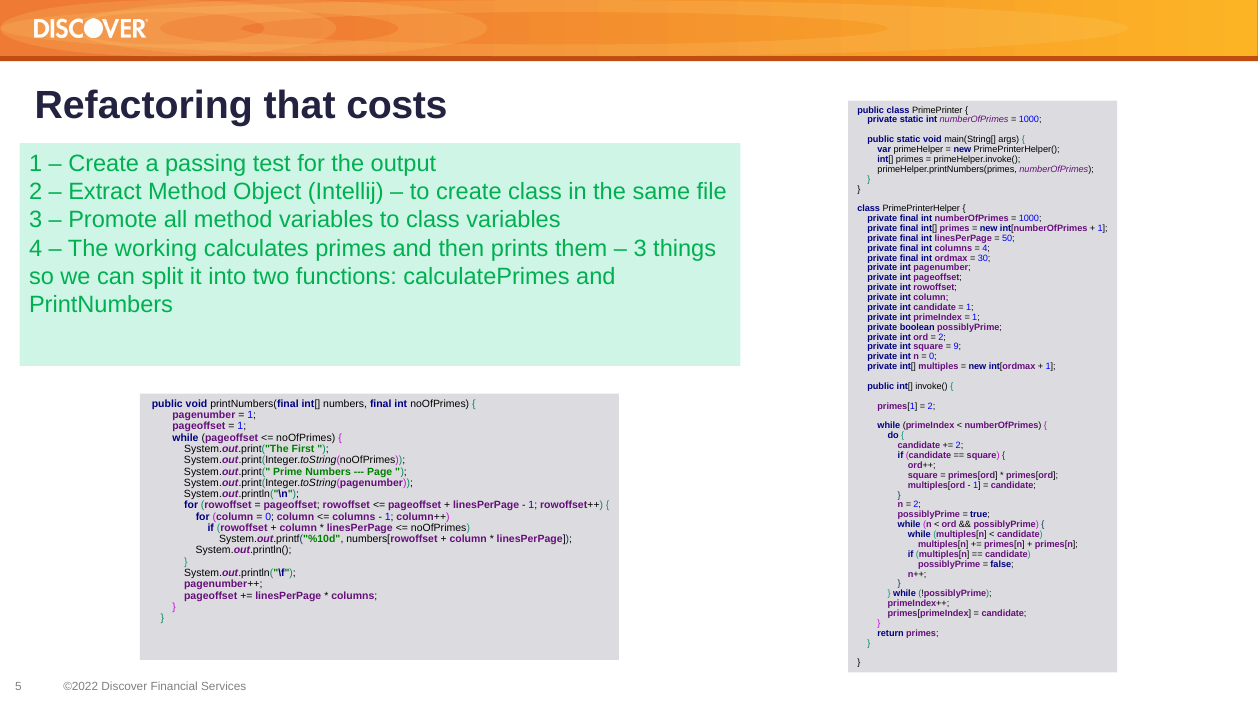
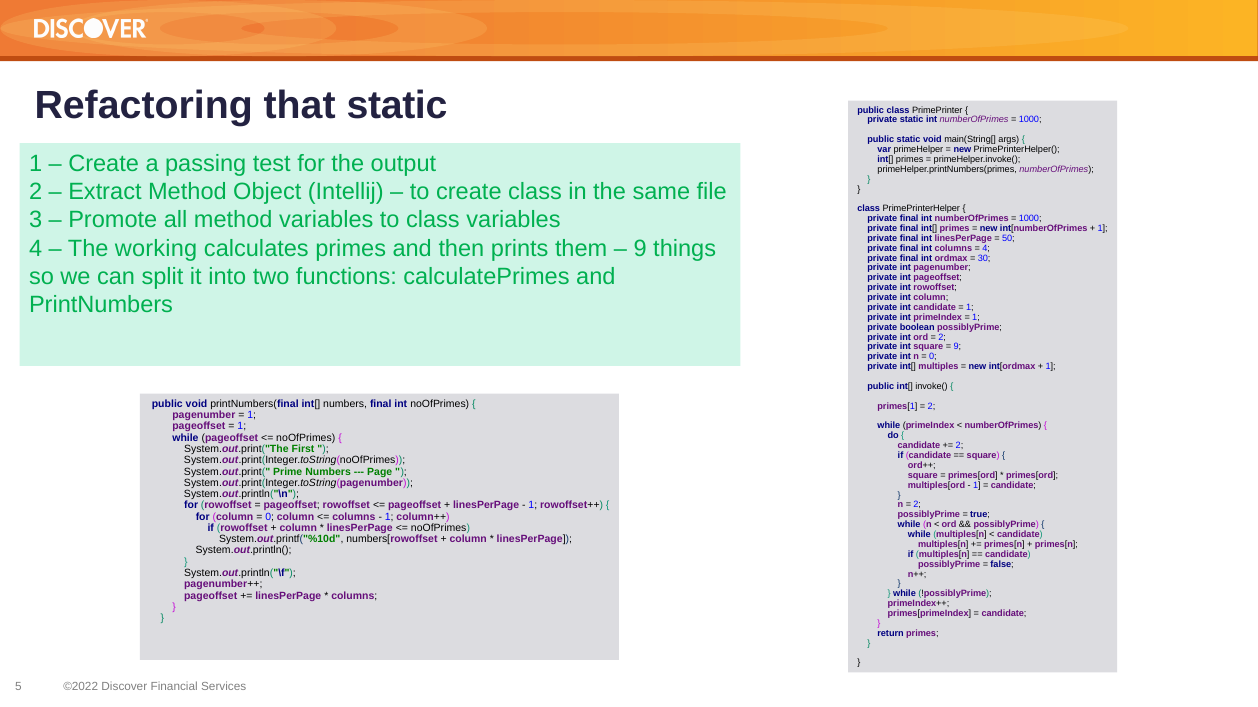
that costs: costs -> static (397, 105)
3: 3 -> 9 (640, 249)
